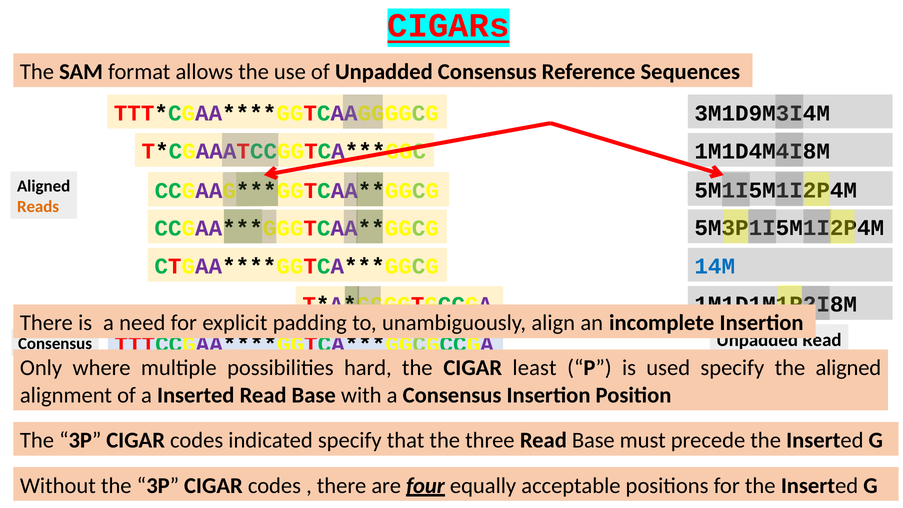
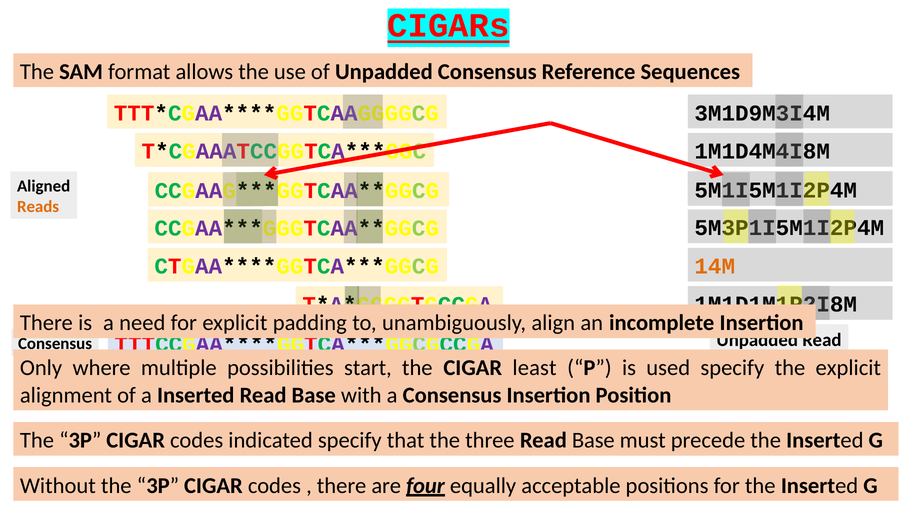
14M colour: blue -> orange (715, 266)
hard: hard -> start (368, 368)
aligned: aligned -> explicit (848, 368)
